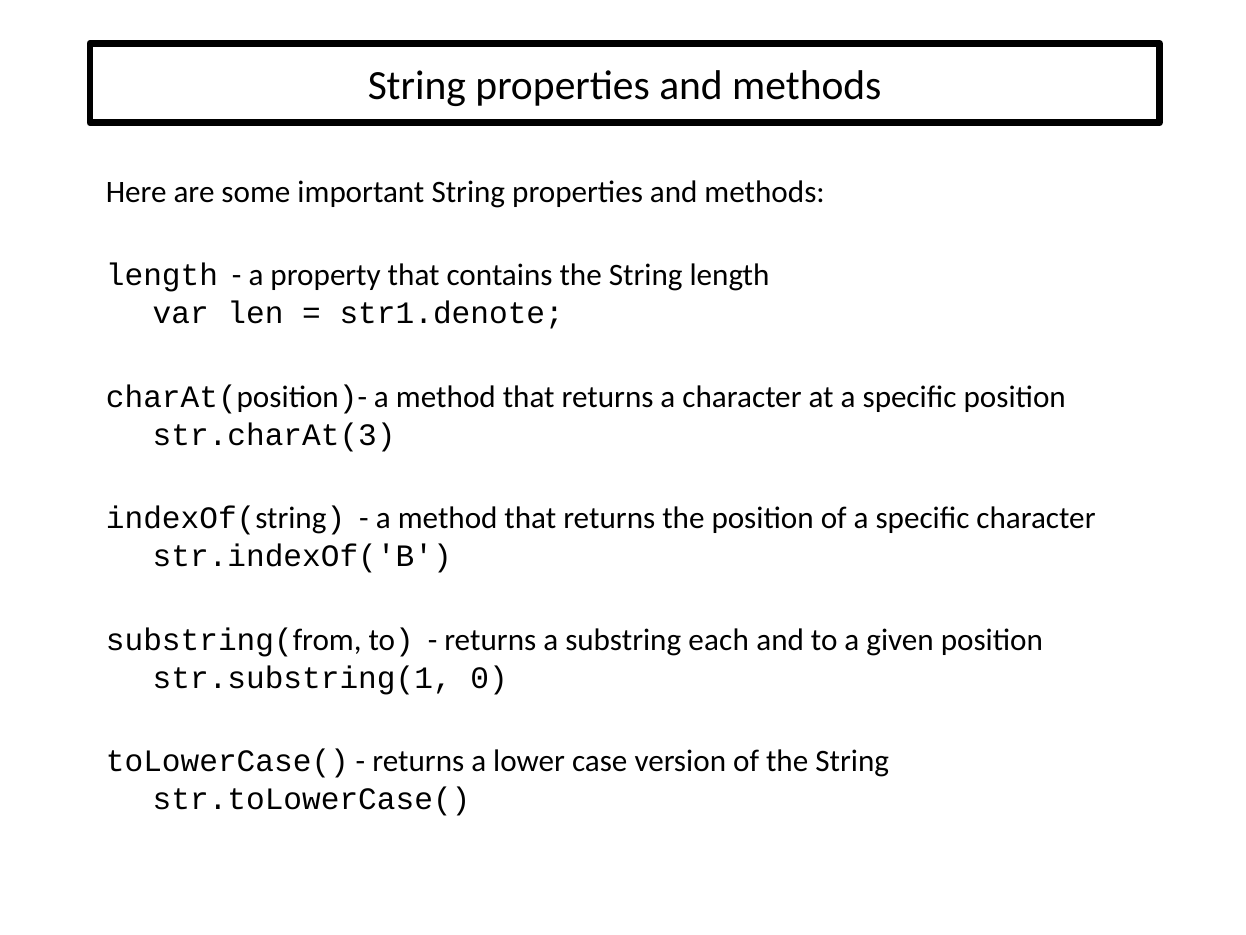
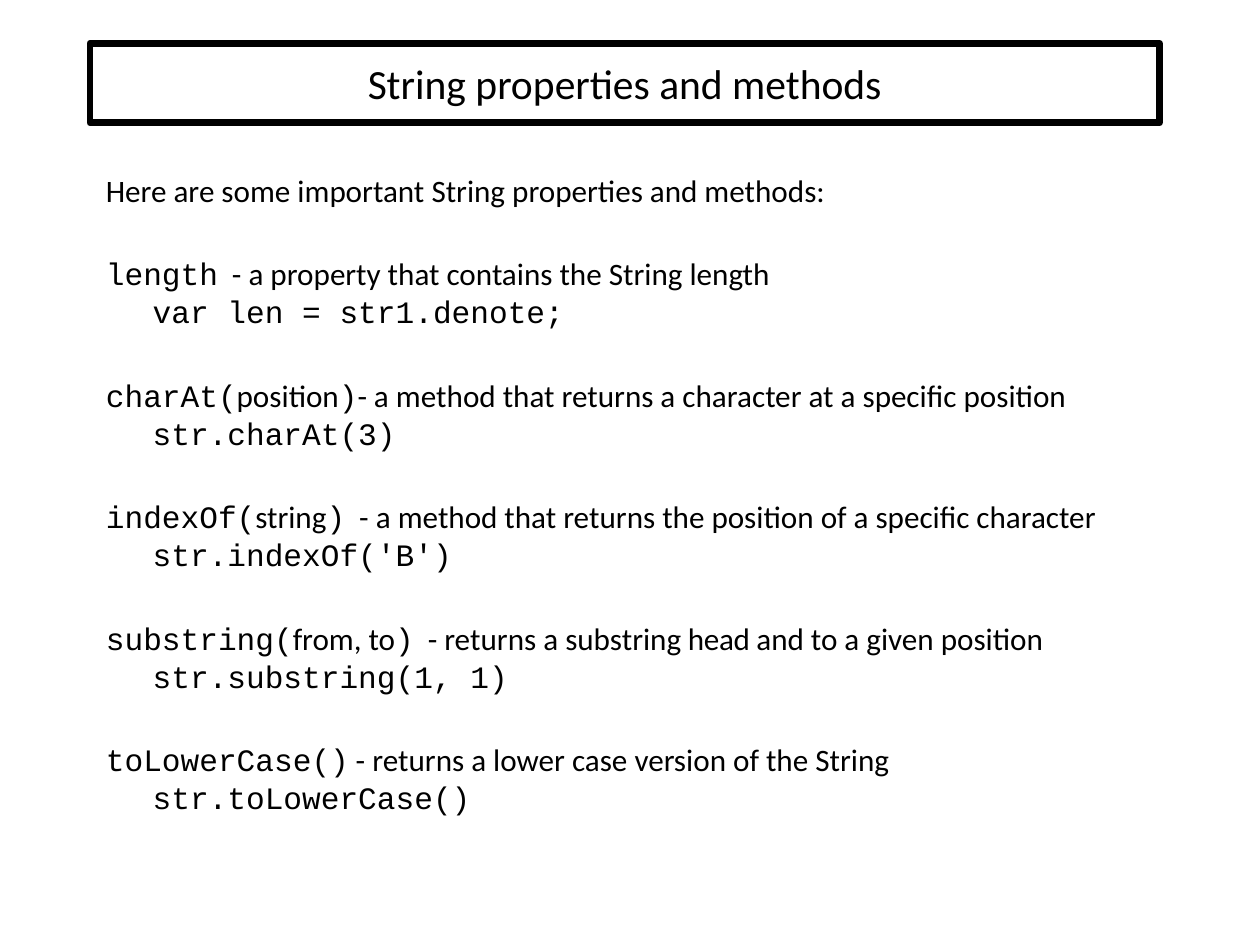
each: each -> head (719, 640)
0: 0 -> 1 (489, 677)
